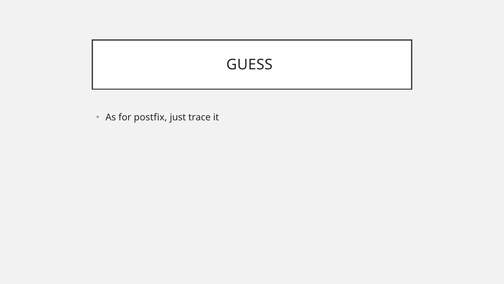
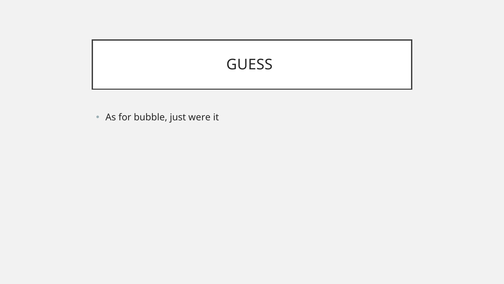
postfix: postfix -> bubble (151, 117)
trace: trace -> were (199, 117)
